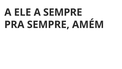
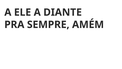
A SEMPRE: SEMPRE -> DIANTE (63, 12)
